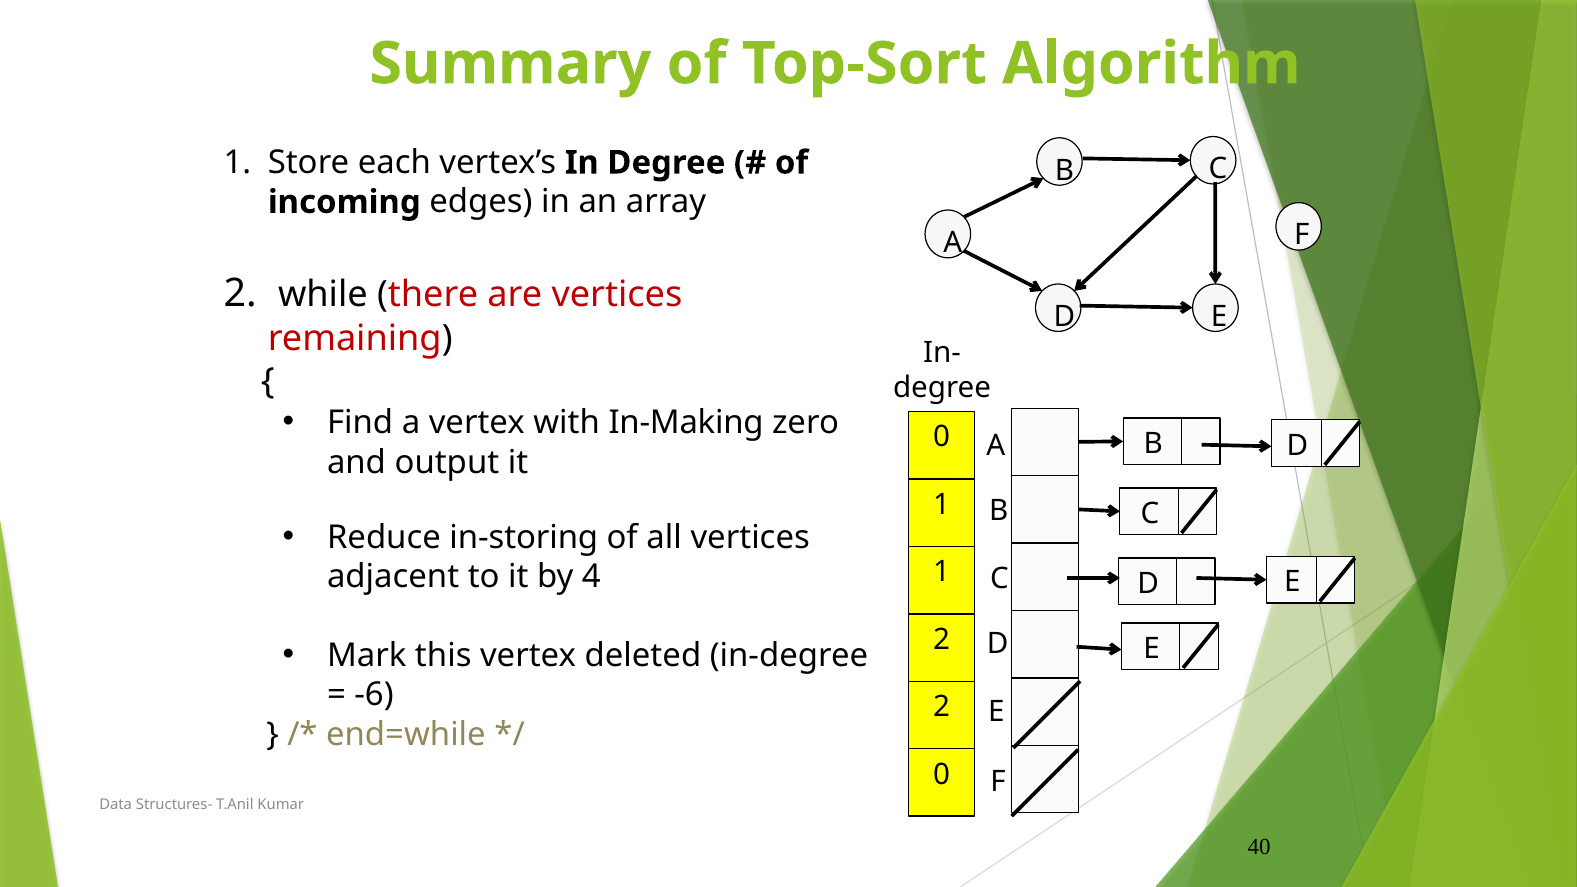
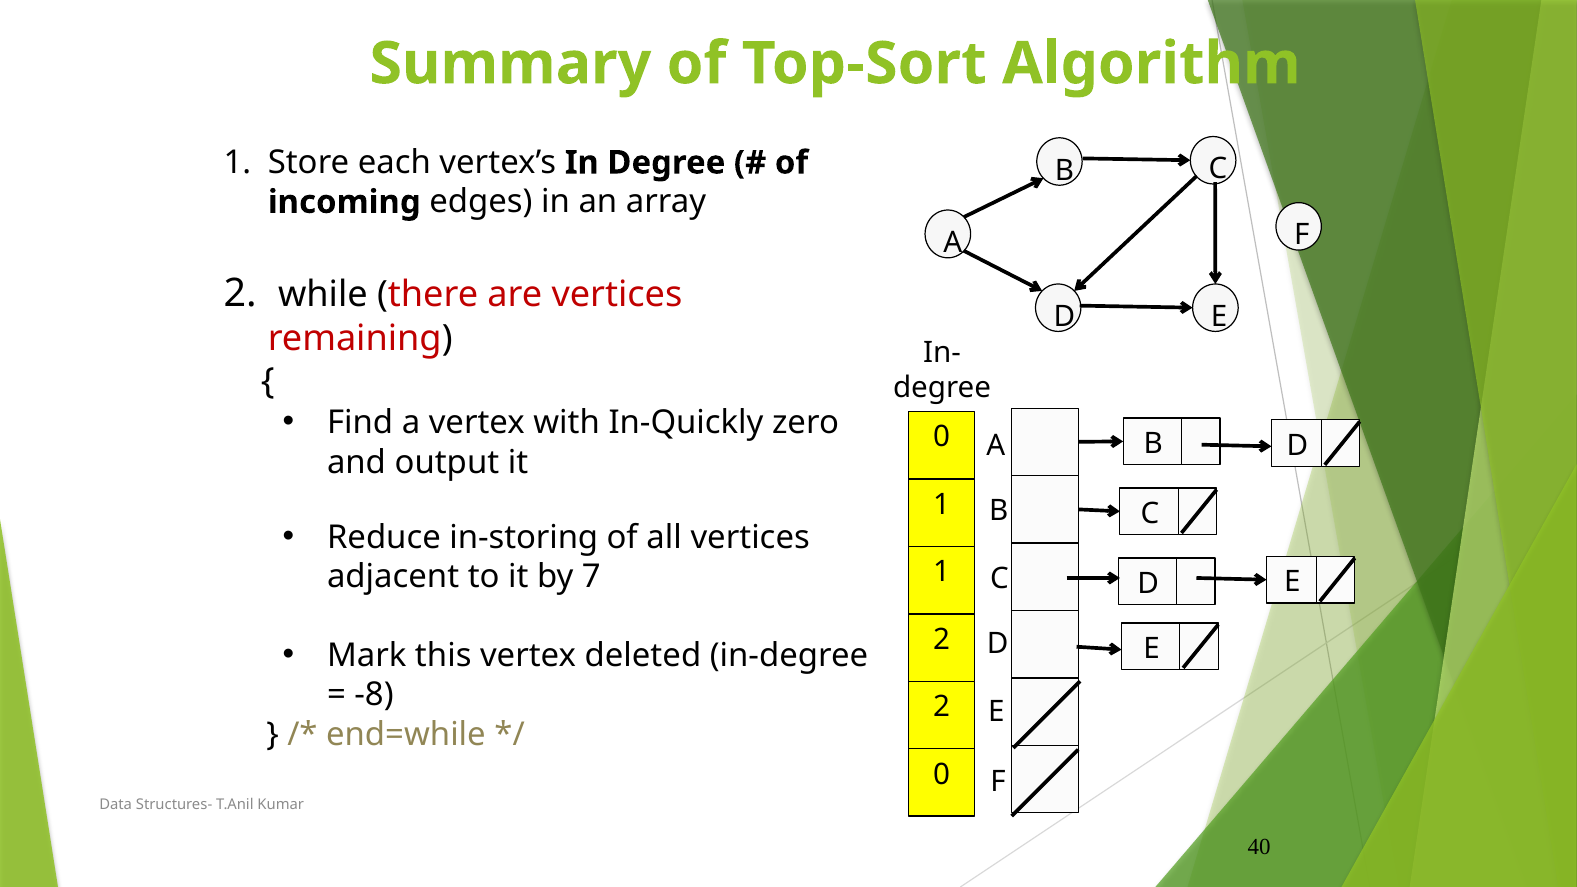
In-Making: In-Making -> In-Quickly (686, 423)
4: 4 -> 7 (591, 577)
-6: -6 -> -8 (374, 695)
